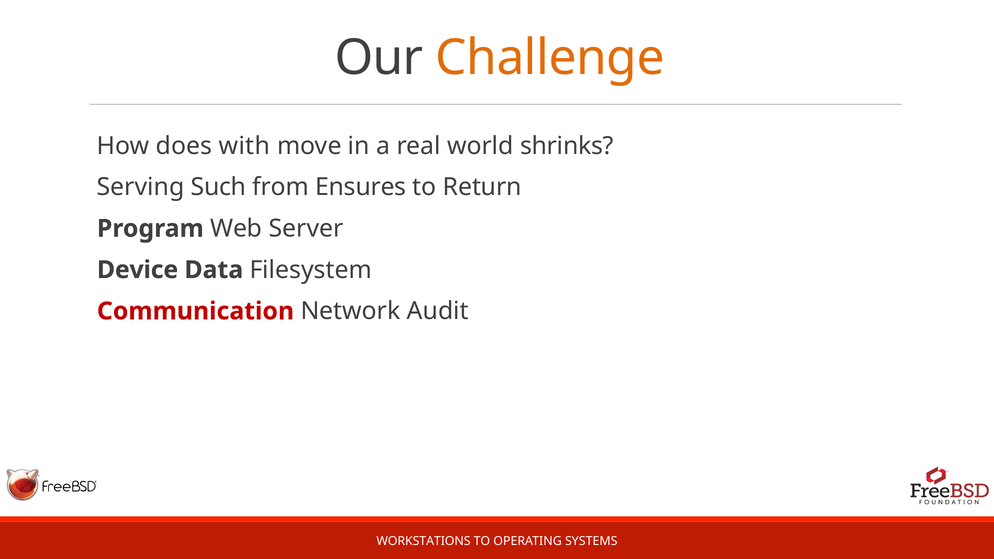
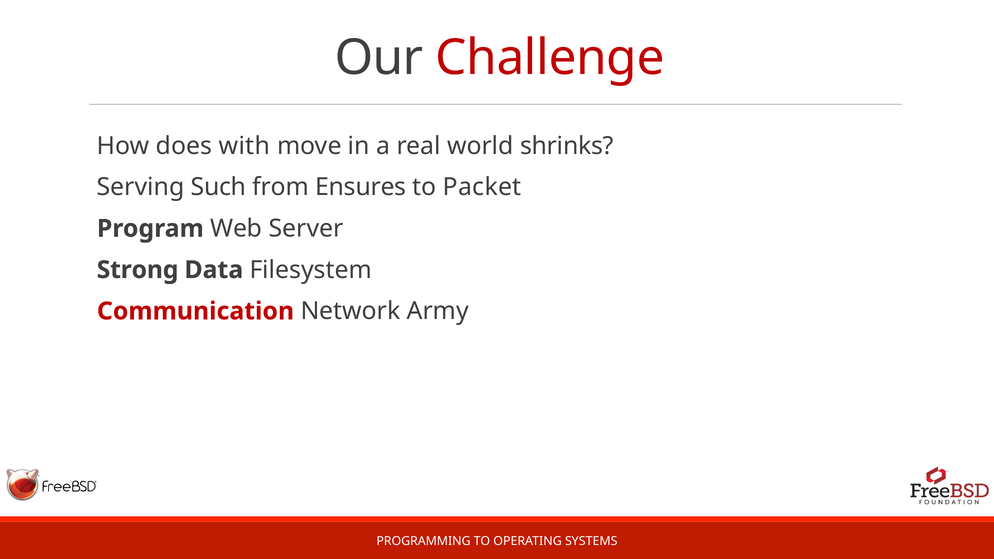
Challenge colour: orange -> red (550, 58)
Return: Return -> Packet (482, 187)
Device: Device -> Strong (138, 270)
Audit: Audit -> Army (438, 311)
WORKSTATIONS: WORKSTATIONS -> PROGRAMMING (423, 541)
